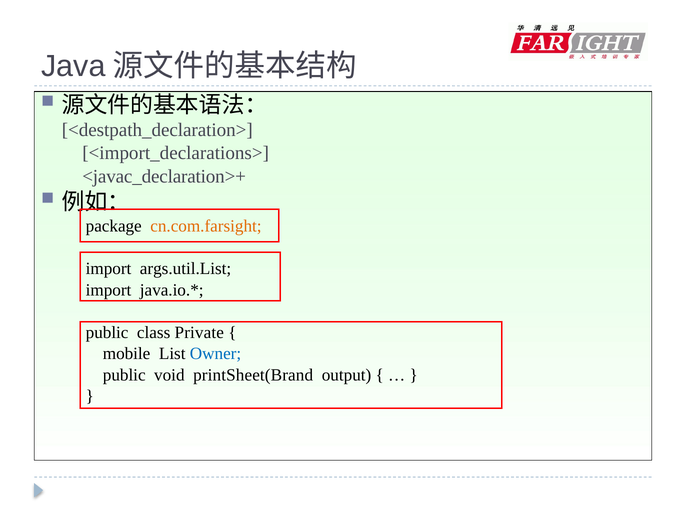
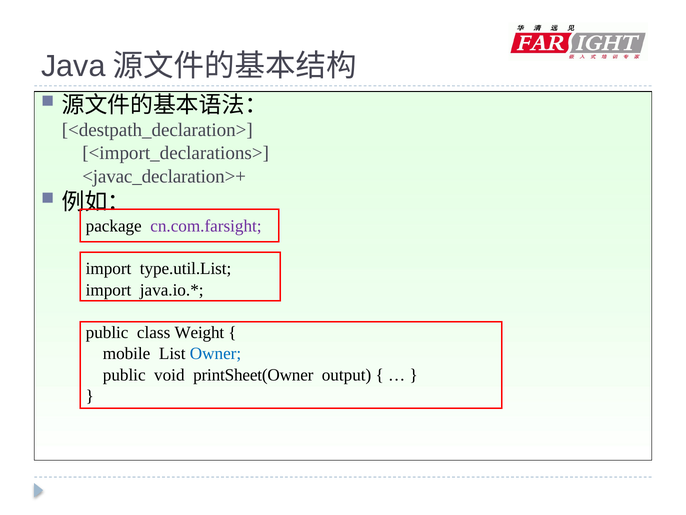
cn.com.farsight colour: orange -> purple (206, 226)
args.util.List: args.util.List -> type.util.List (186, 268)
Private: Private -> Weight (199, 332)
printSheet(Brand: printSheet(Brand -> printSheet(Owner (253, 375)
